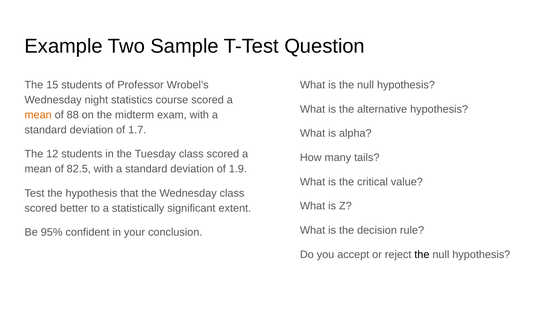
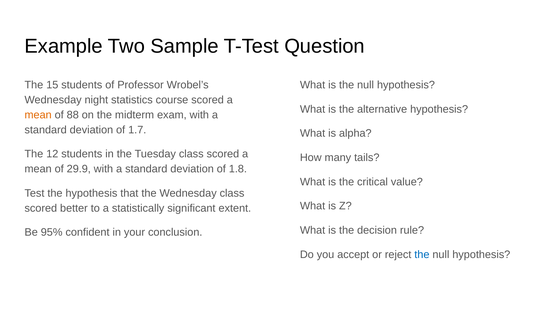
82.5: 82.5 -> 29.9 (79, 169)
1.9: 1.9 -> 1.8 (238, 169)
the colour: black -> blue (422, 255)
